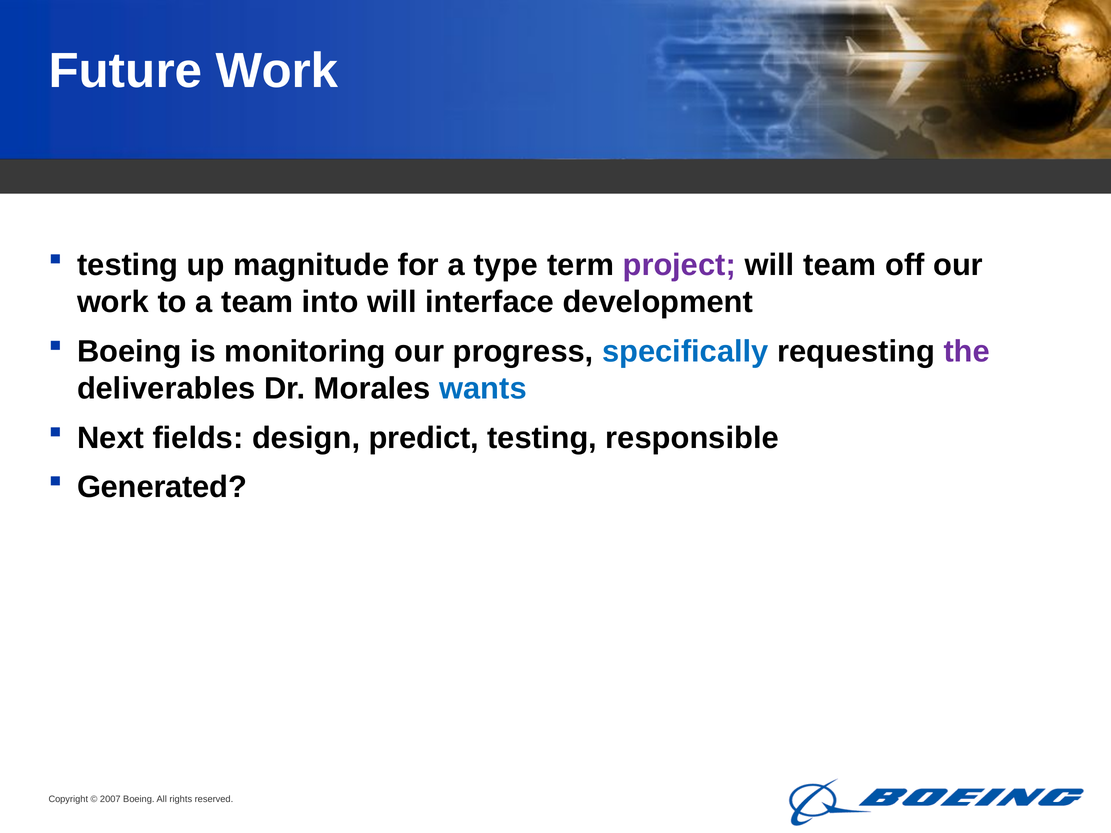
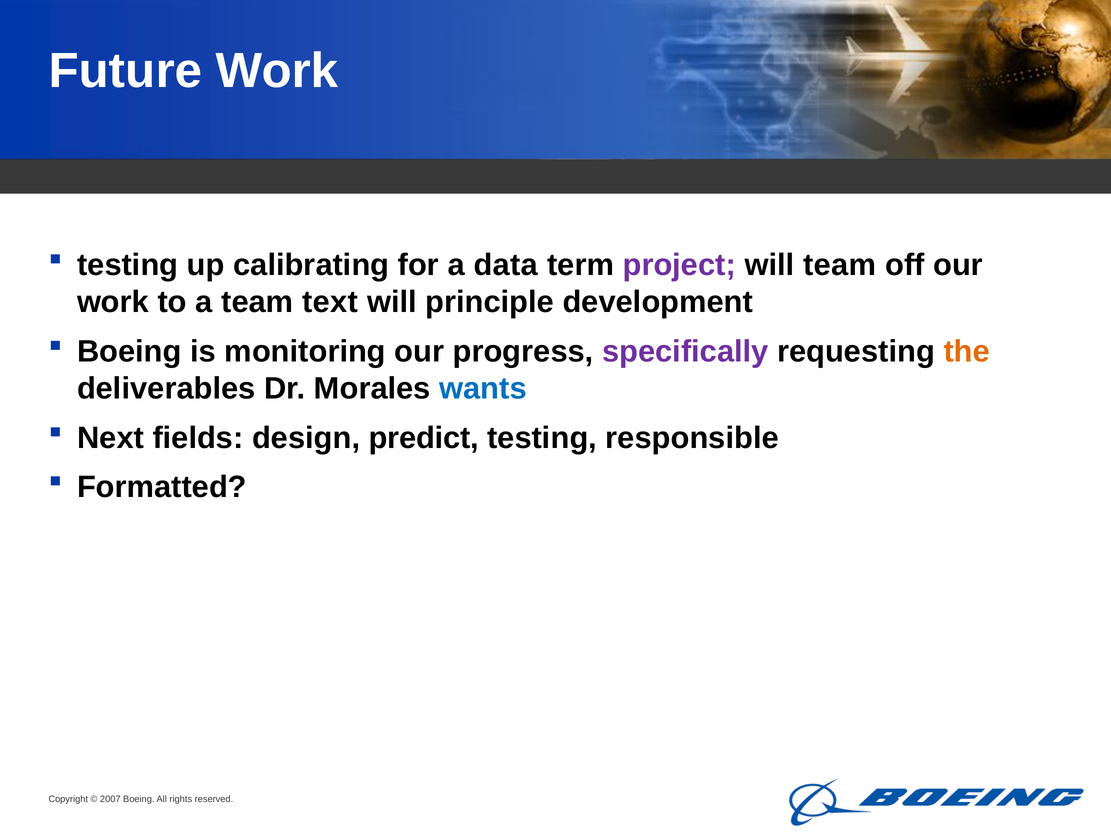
magnitude: magnitude -> calibrating (311, 265)
type: type -> data (506, 265)
into: into -> text (330, 302)
interface: interface -> principle (490, 302)
specifically colour: blue -> purple (685, 352)
the colour: purple -> orange (967, 352)
Generated: Generated -> Formatted (162, 487)
